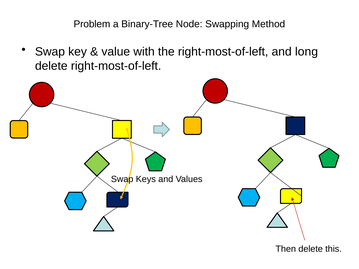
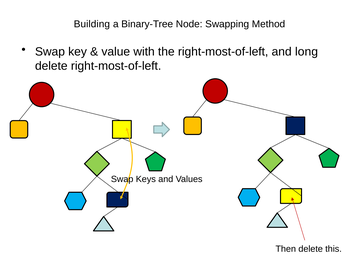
Problem: Problem -> Building (92, 24)
